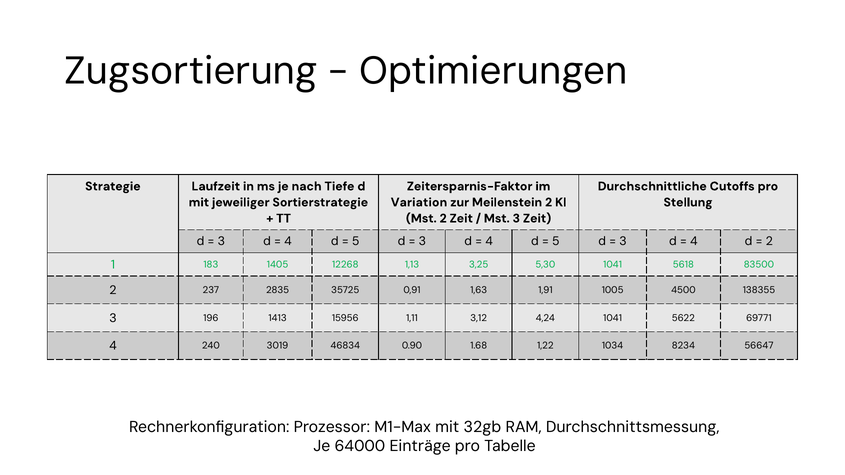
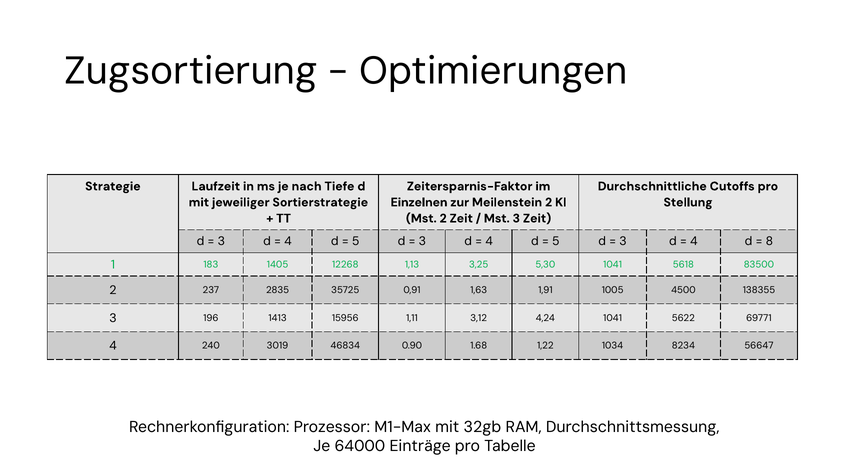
Variation: Variation -> Einzelnen (419, 202)
2: 2 -> 8 (769, 241)
